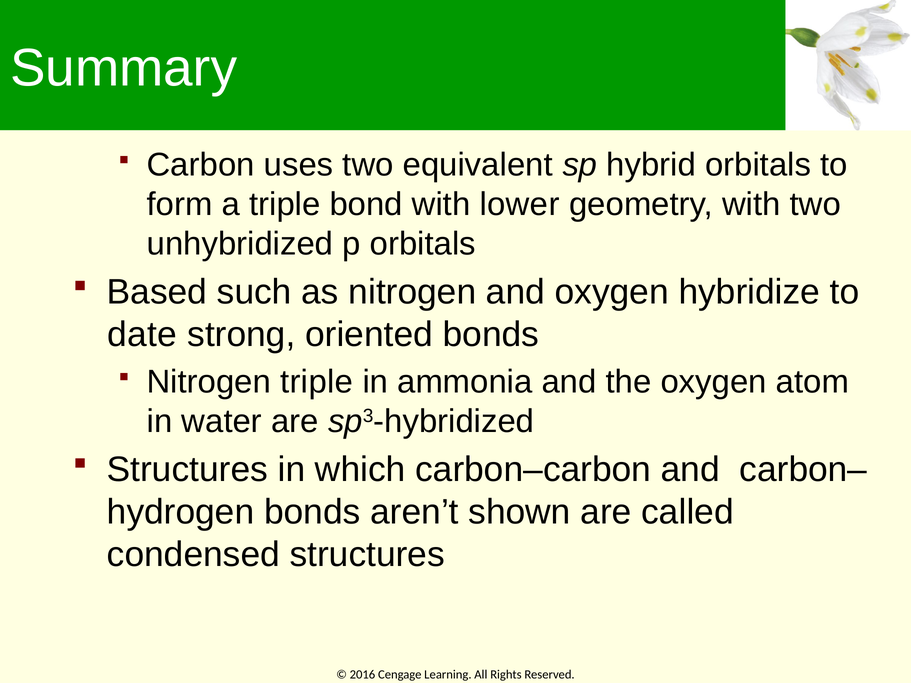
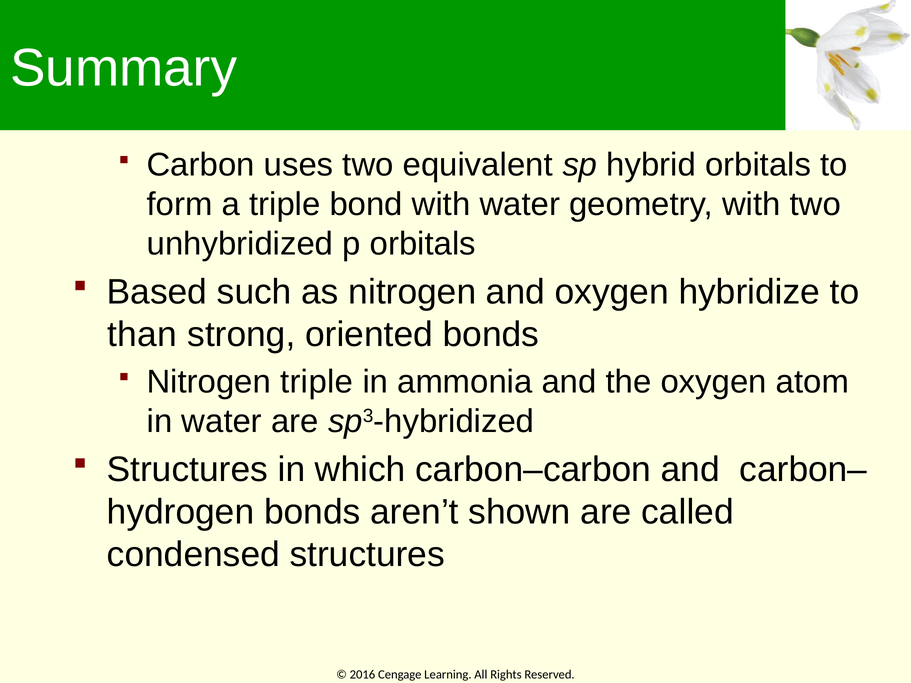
with lower: lower -> water (520, 204)
date: date -> than (142, 335)
